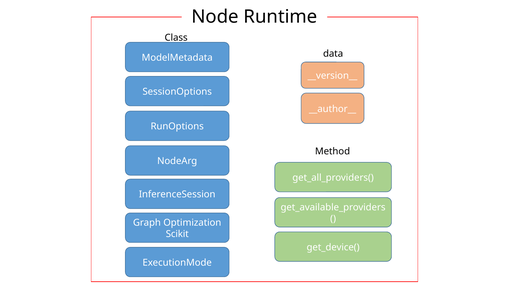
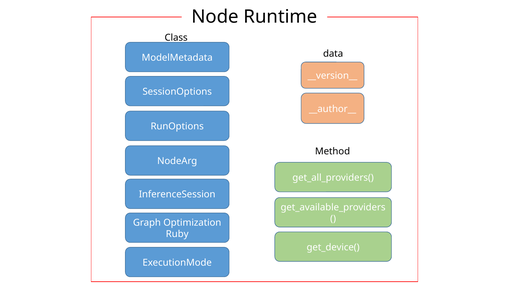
Scikit: Scikit -> Ruby (177, 234)
